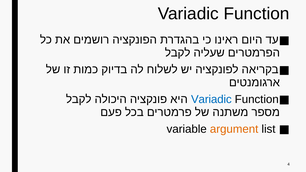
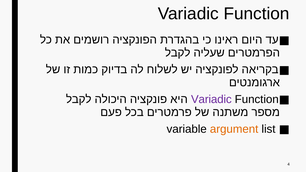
Variadic colour: blue -> purple (211, 99)
